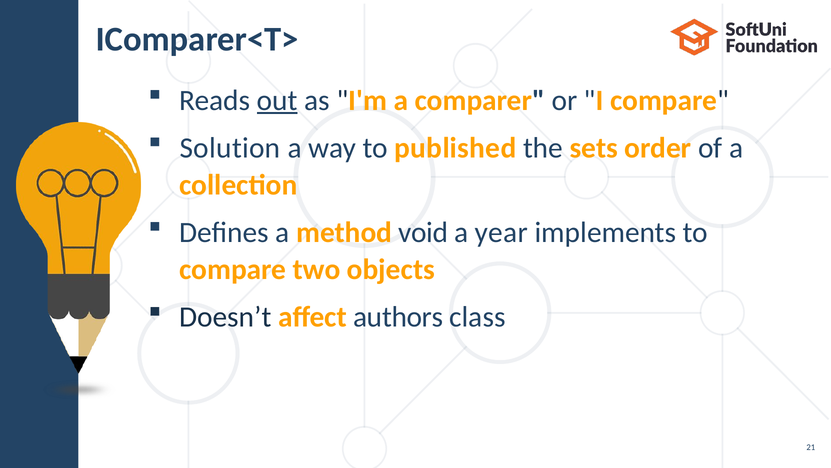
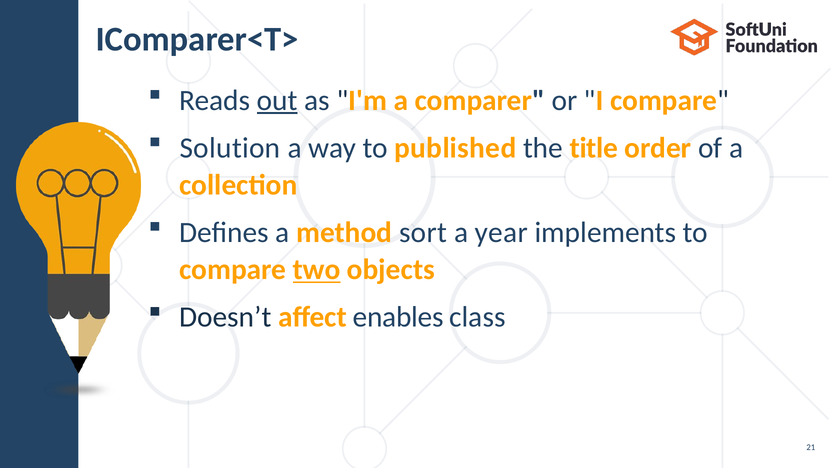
sets: sets -> title (594, 148)
void: void -> sort (423, 232)
two underline: none -> present (317, 269)
authors: authors -> enables (398, 317)
